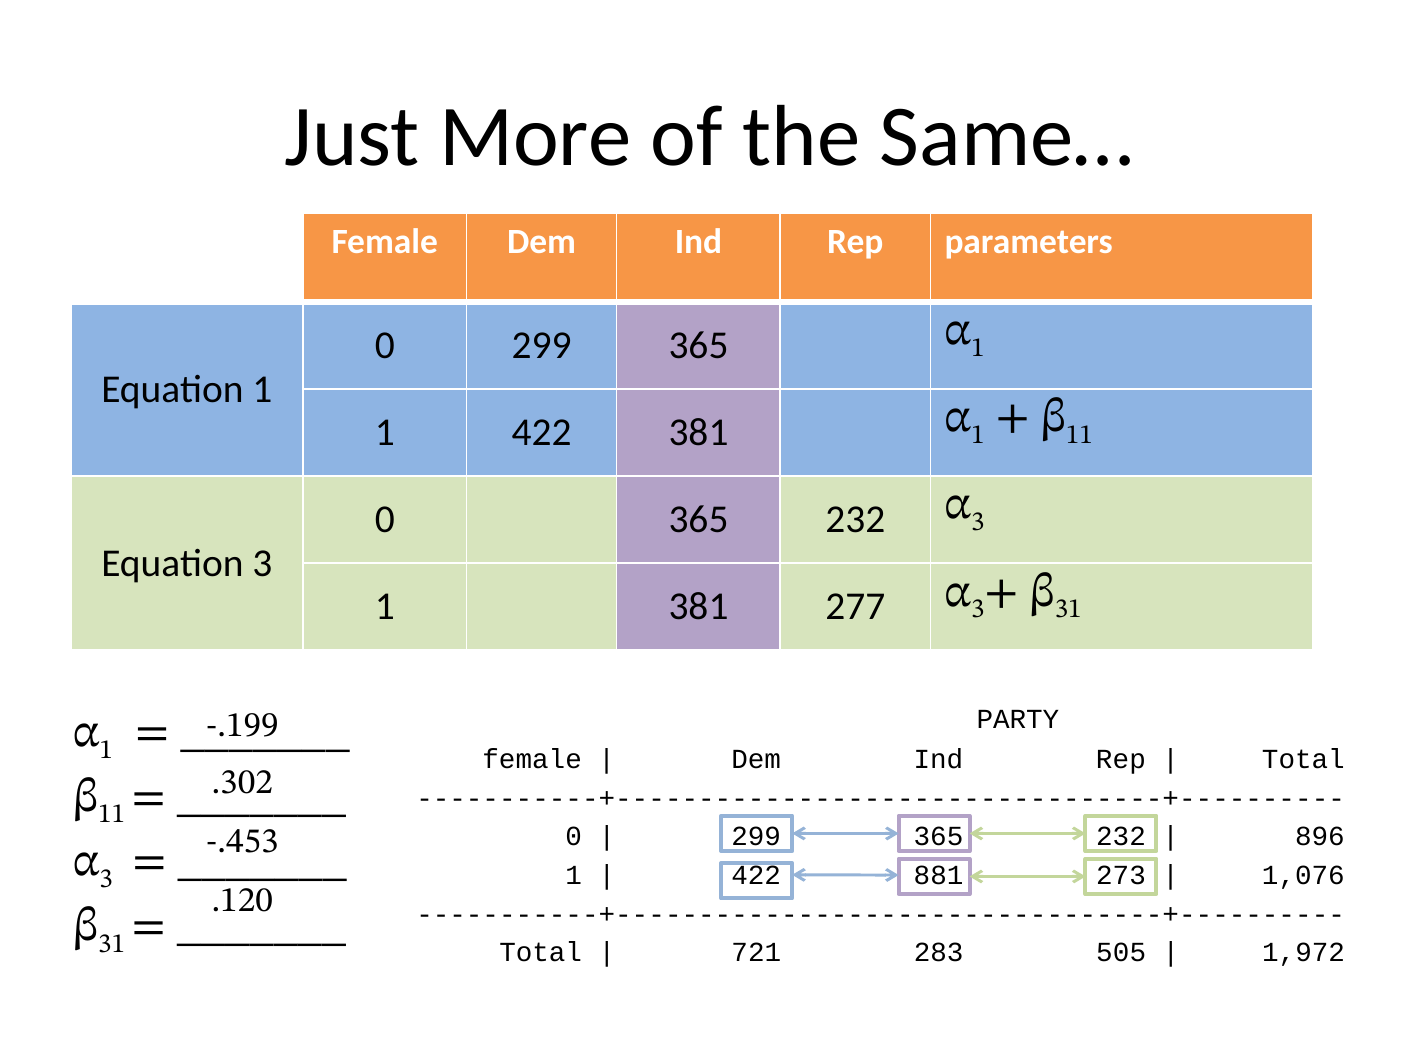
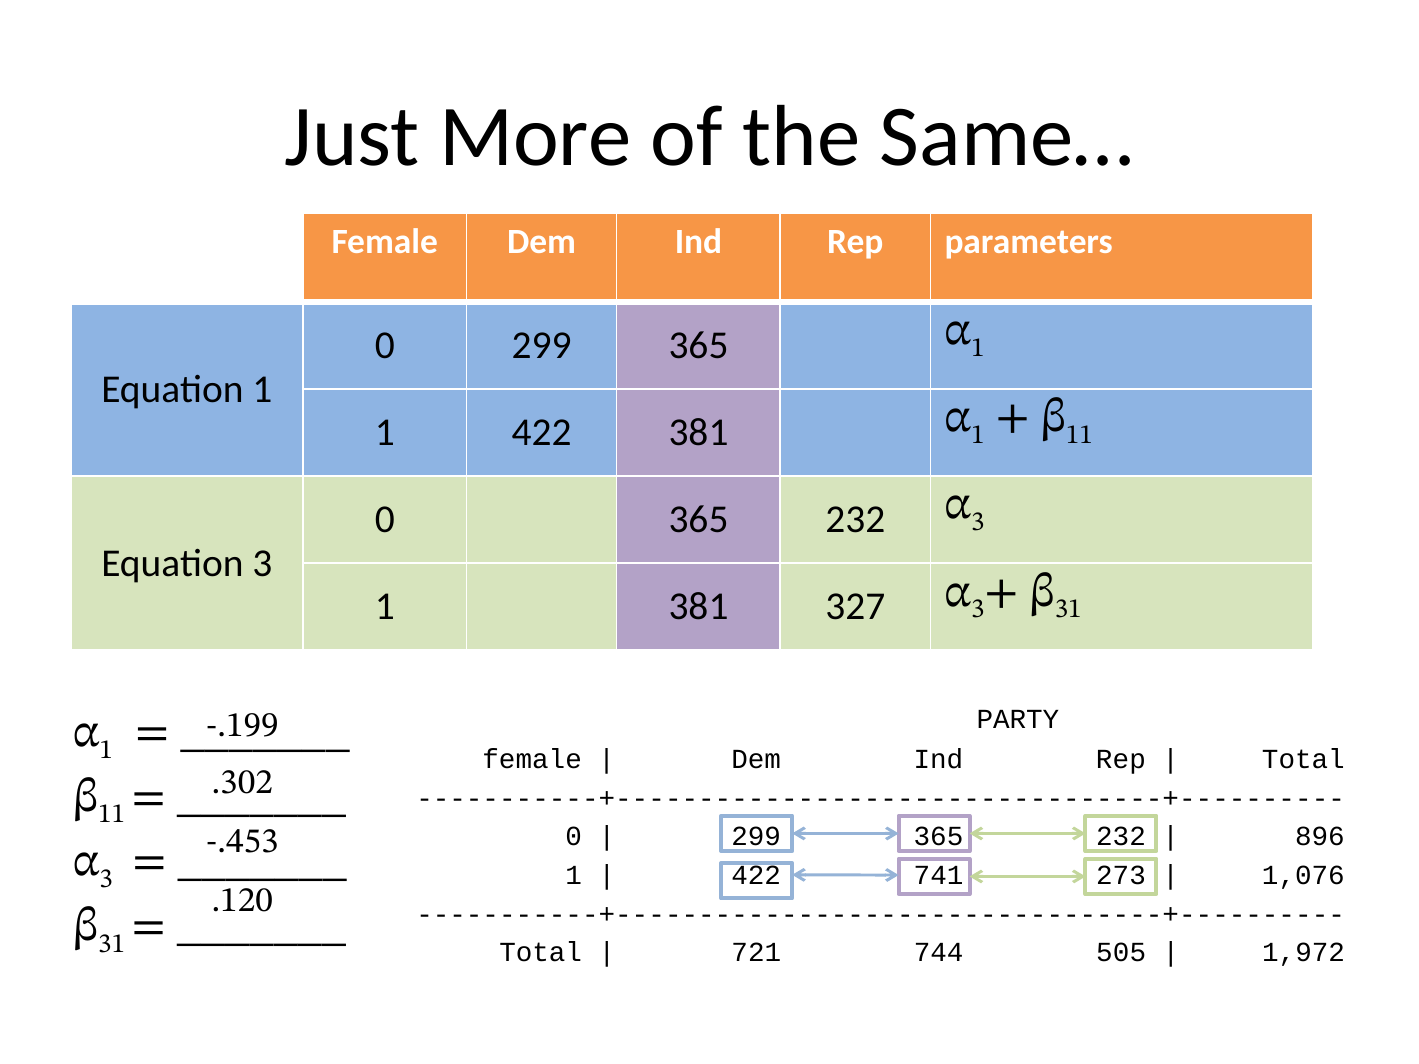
277: 277 -> 327 (855, 607)
881: 881 -> 741 (939, 876)
283: 283 -> 744 (939, 953)
